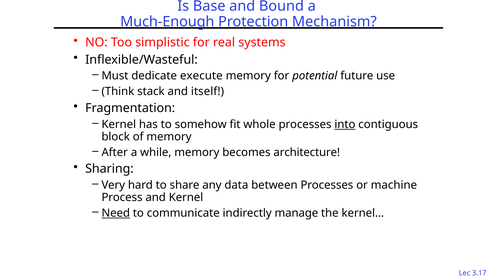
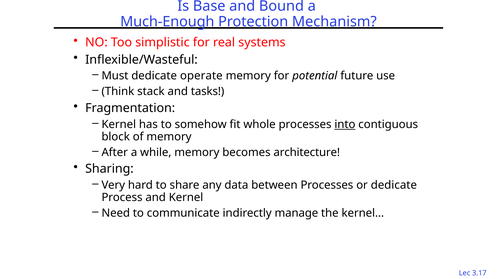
execute: execute -> operate (201, 76)
itself: itself -> tasks (208, 92)
or machine: machine -> dedicate (394, 185)
Need underline: present -> none (116, 213)
